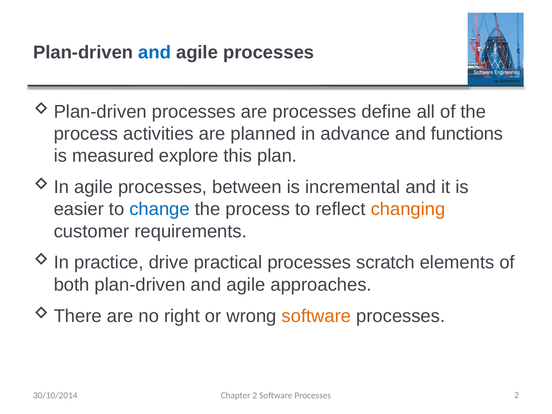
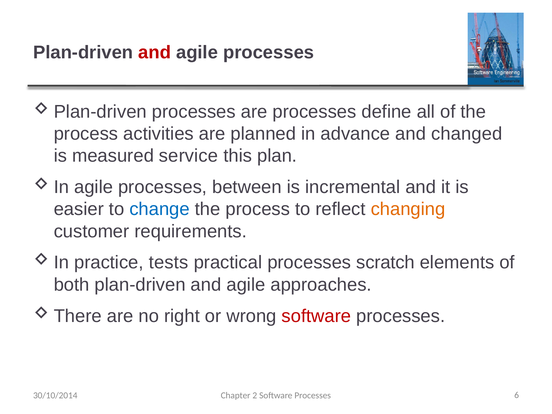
and colour: blue -> red (155, 52)
functions: functions -> changed (467, 134)
explore: explore -> service (189, 156)
drive: drive -> tests (169, 263)
software colour: orange -> red (316, 316)
Processes 2: 2 -> 6 (517, 395)
